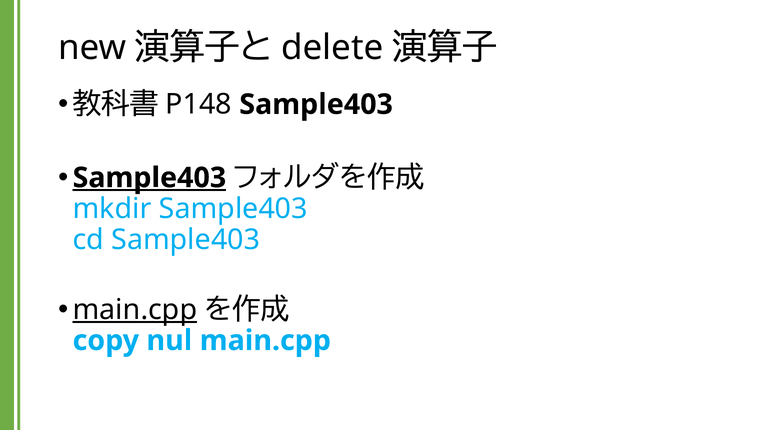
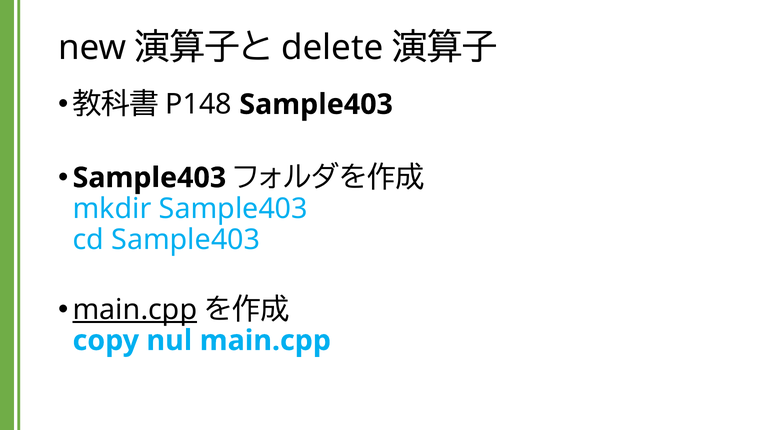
Sample403 underline: present -> none (149, 178)
